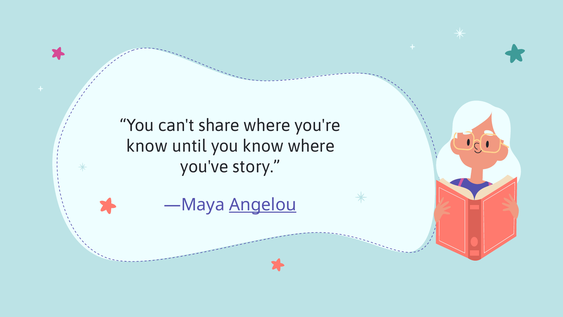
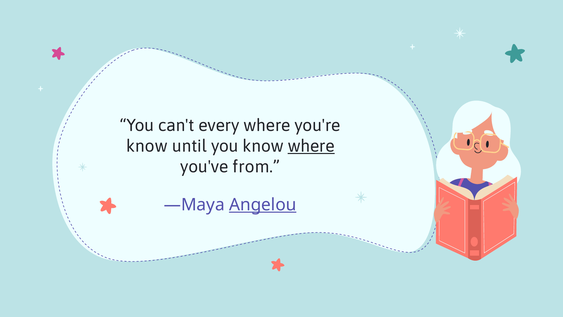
share: share -> every (219, 125)
where underline: none -> present (311, 146)
story: story -> from (256, 167)
